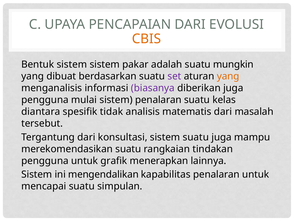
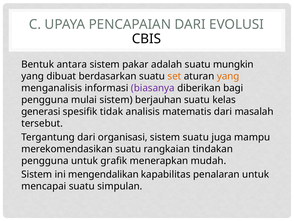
CBIS colour: orange -> black (146, 39)
Bentuk sistem: sistem -> antara (72, 64)
set colour: purple -> orange (174, 76)
diberikan juga: juga -> bagi (233, 88)
sistem penalaran: penalaran -> berjauhan (158, 100)
diantara: diantara -> generasi (41, 111)
konsultasi: konsultasi -> organisasi (123, 137)
lainnya: lainnya -> mudah (208, 160)
